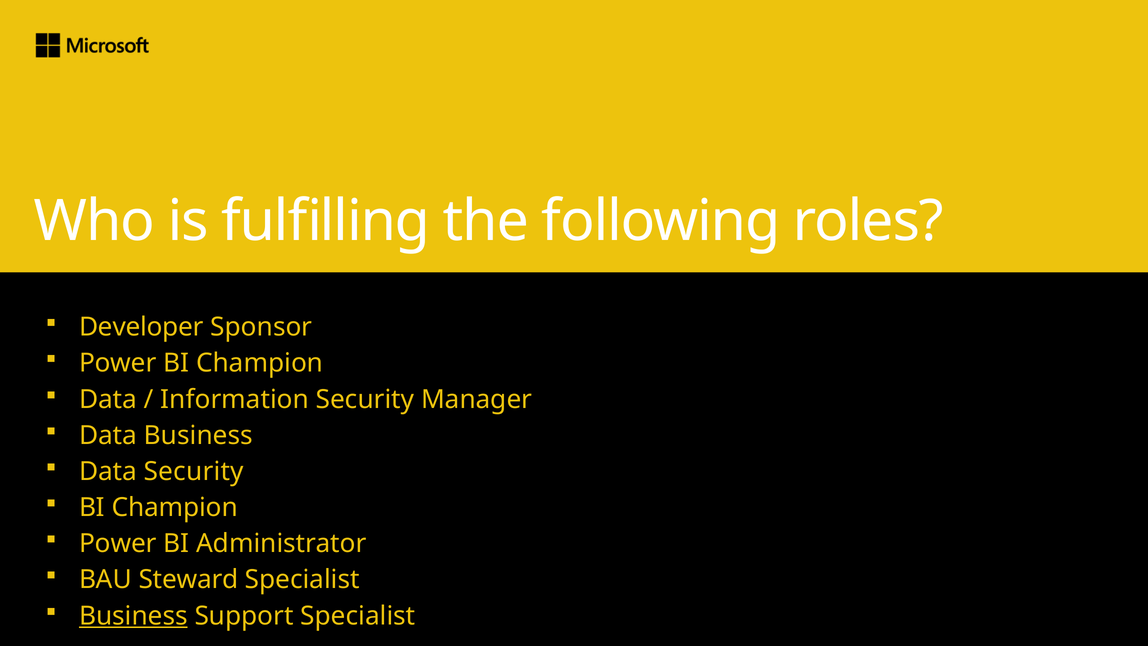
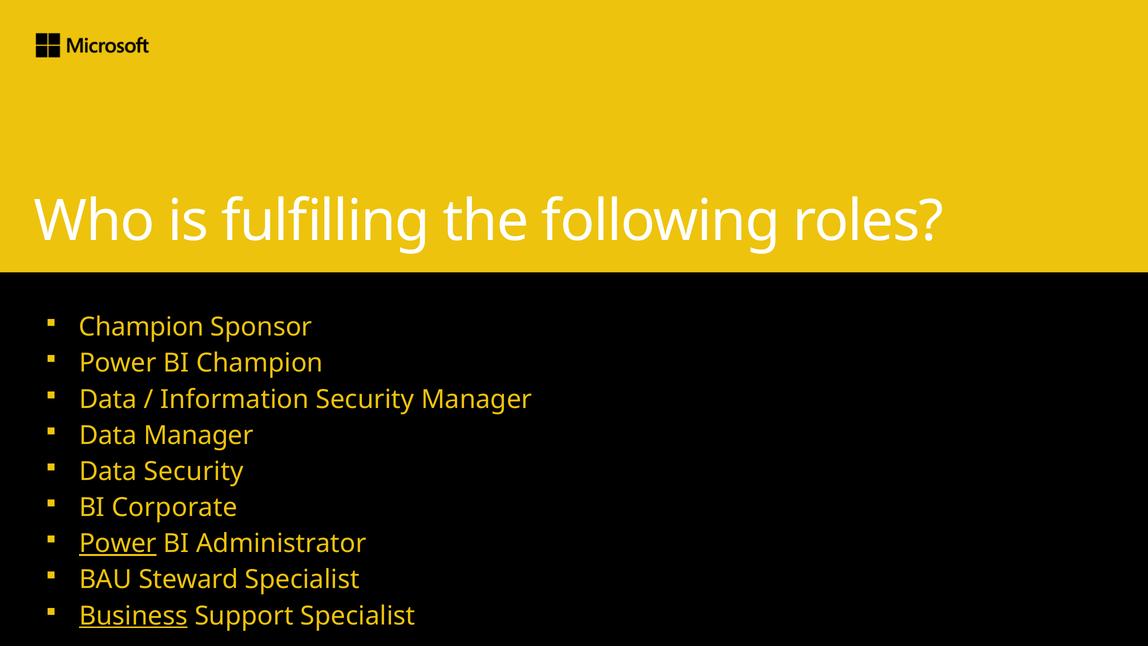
Developer: Developer -> Champion (141, 327)
Data Business: Business -> Manager (198, 435)
Champion: Champion -> Corporate (175, 507)
Power underline: none -> present (118, 543)
